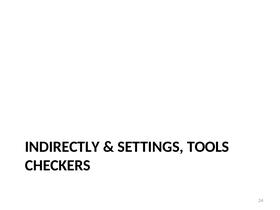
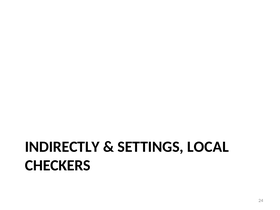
TOOLS: TOOLS -> LOCAL (208, 147)
